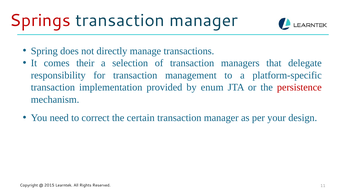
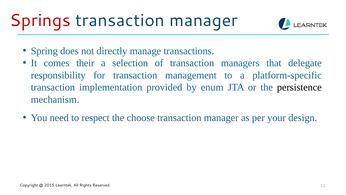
persistence colour: red -> black (299, 87)
correct: correct -> respect (96, 117)
certain: certain -> choose (141, 117)
